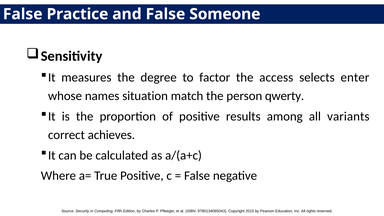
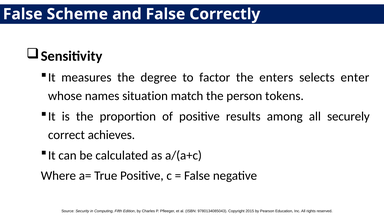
Practice: Practice -> Scheme (77, 14)
Someone: Someone -> Correctly (225, 14)
access: access -> enters (276, 78)
qwerty: qwerty -> tokens (284, 96)
variants: variants -> securely (348, 116)
